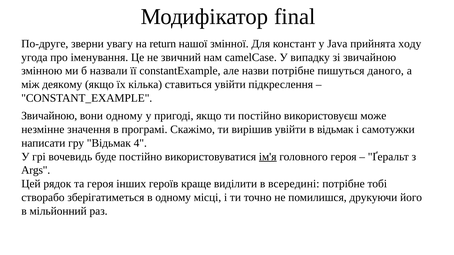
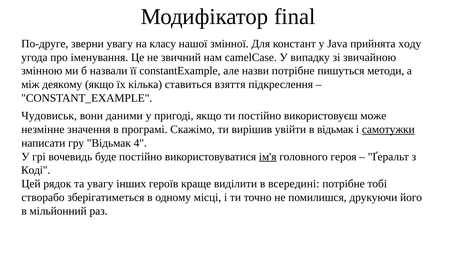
return: return -> класу (163, 44)
даного: даного -> методи (386, 71)
ставиться увійти: увійти -> взяття (230, 85)
Звичайною: Звичайною -> Чудовиськ (49, 116)
вони одному: одному -> даними (124, 116)
самотужки underline: none -> present (388, 130)
Args: Args -> Коді (36, 170)
та героя: героя -> увагу (100, 184)
